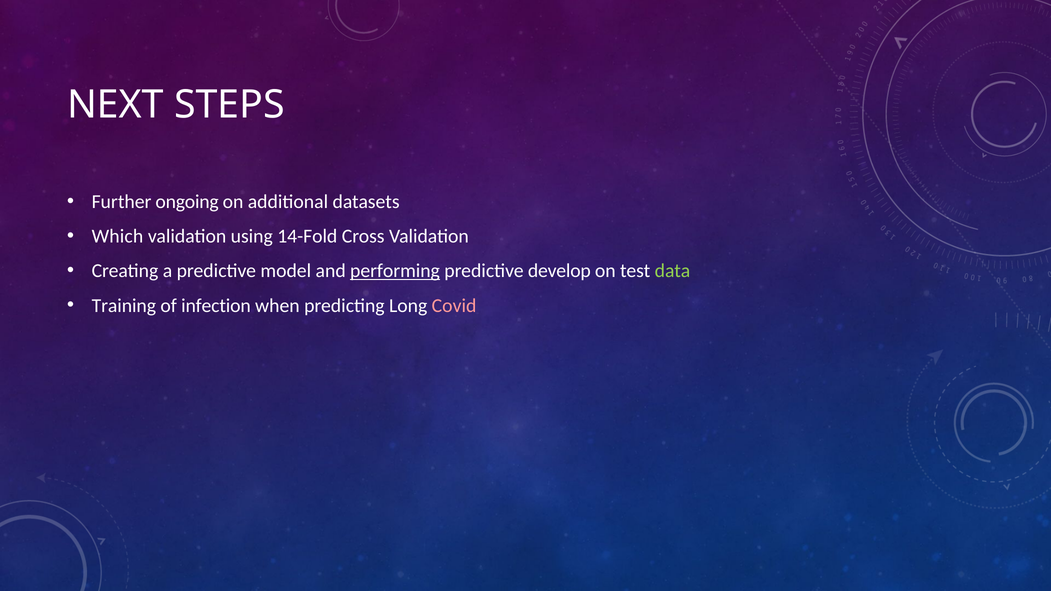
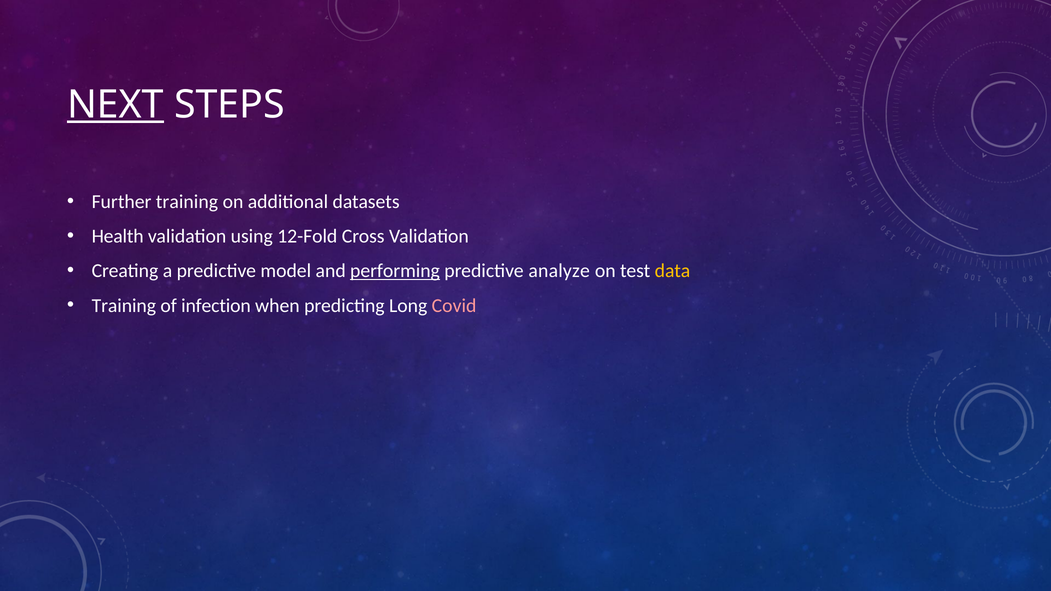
NEXT underline: none -> present (115, 105)
Further ongoing: ongoing -> training (187, 202)
Which: Which -> Health (118, 236)
14-Fold: 14-Fold -> 12-Fold (307, 236)
develop: develop -> analyze (559, 271)
data colour: light green -> yellow (673, 271)
